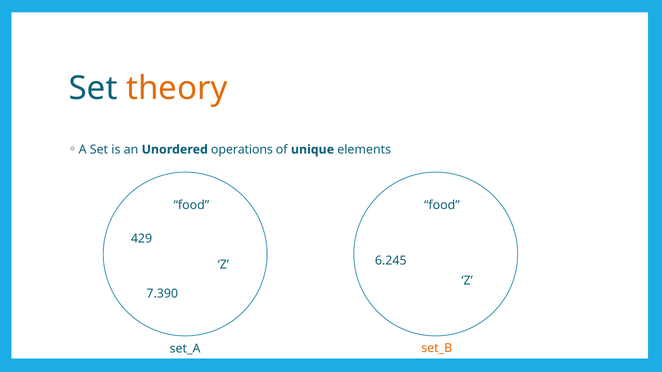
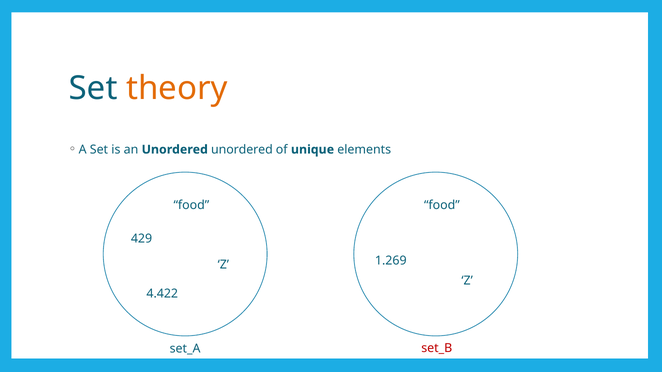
Unordered operations: operations -> unordered (242, 150)
6.245: 6.245 -> 1.269 (391, 261)
7.390: 7.390 -> 4.422 (162, 294)
set_B colour: orange -> red (437, 349)
